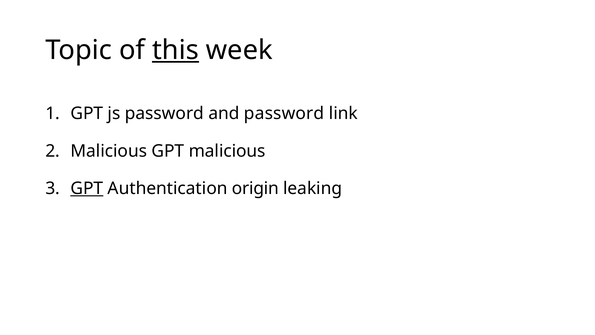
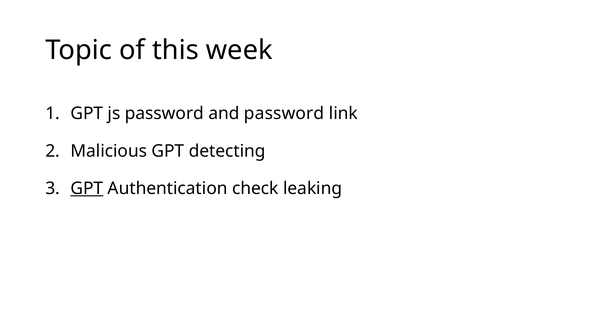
this underline: present -> none (175, 50)
GPT malicious: malicious -> detecting (227, 151)
origin: origin -> check (255, 188)
